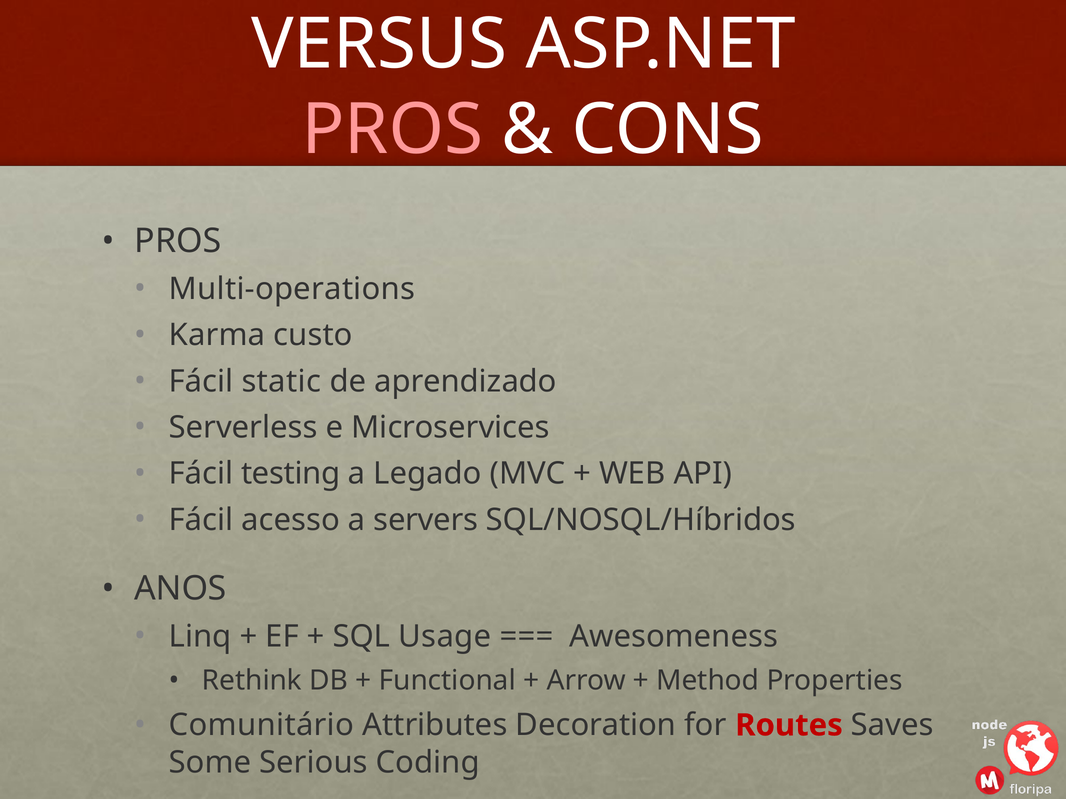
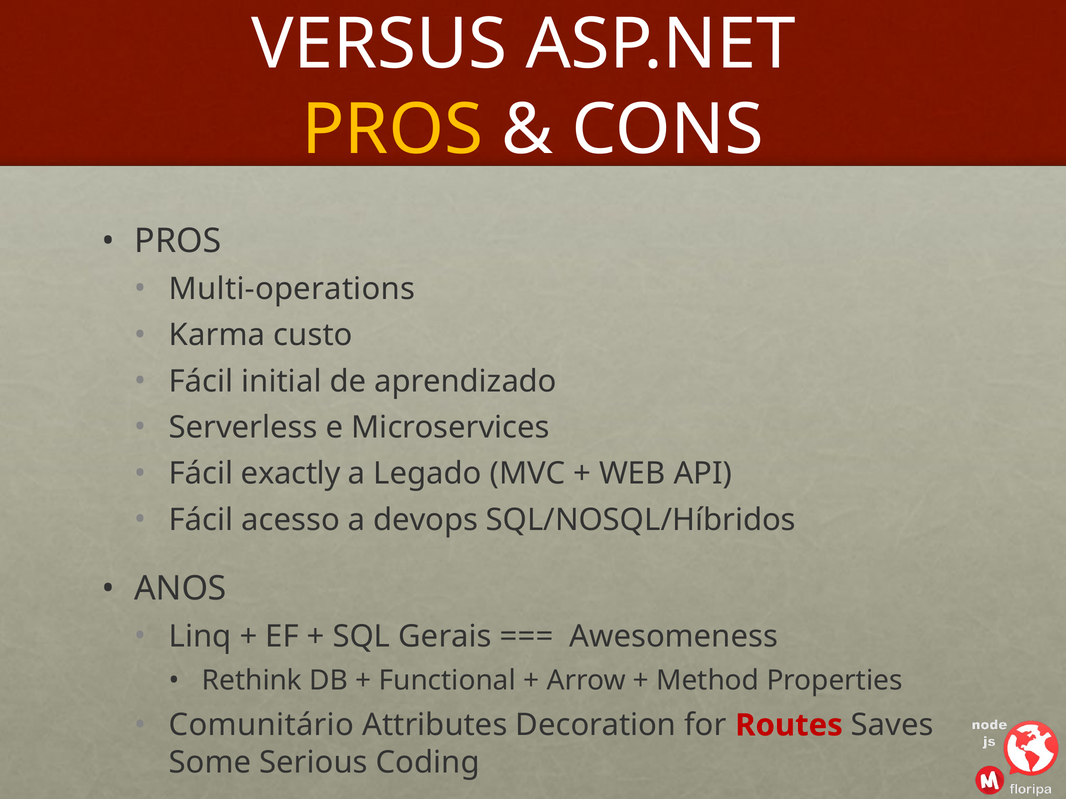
PROS colour: pink -> yellow (392, 130)
static: static -> initial (281, 382)
testing: testing -> exactly (291, 474)
servers: servers -> devops (426, 520)
Usage: Usage -> Gerais (445, 637)
